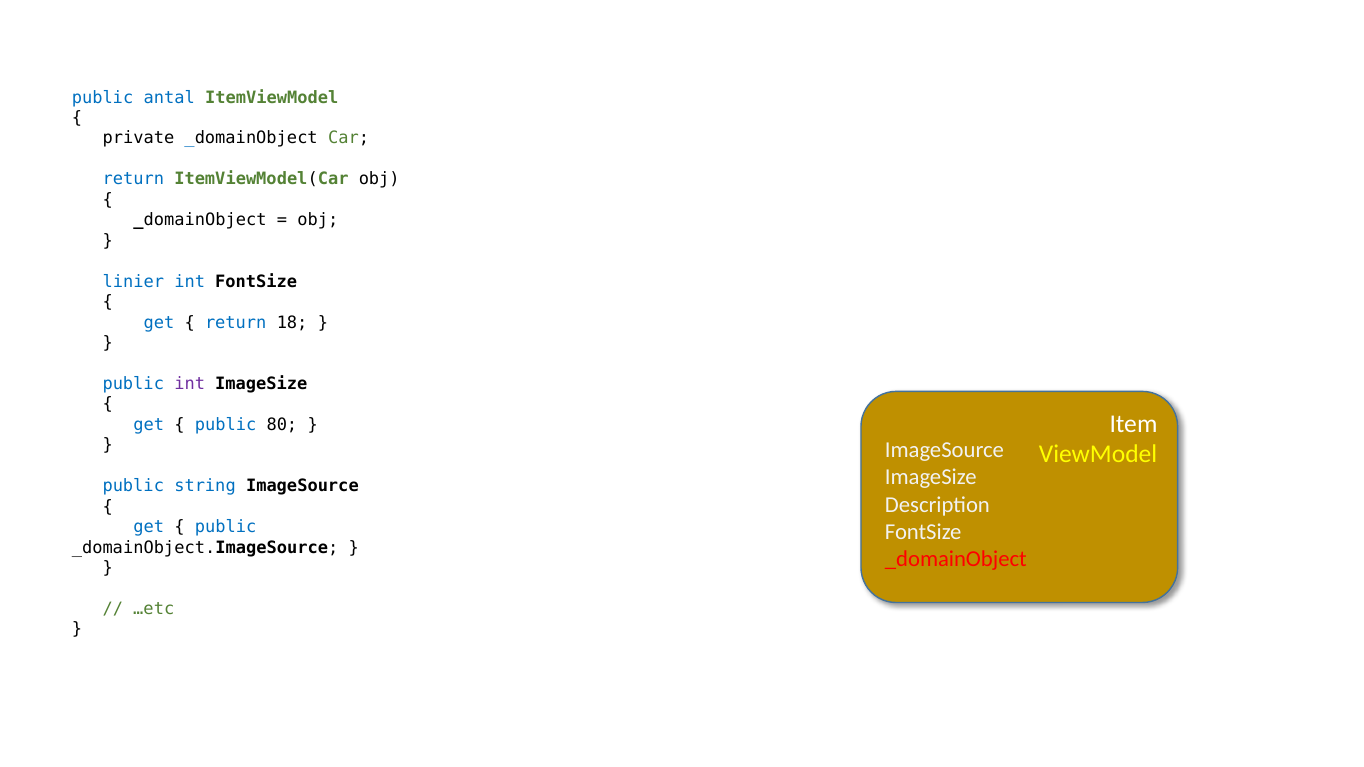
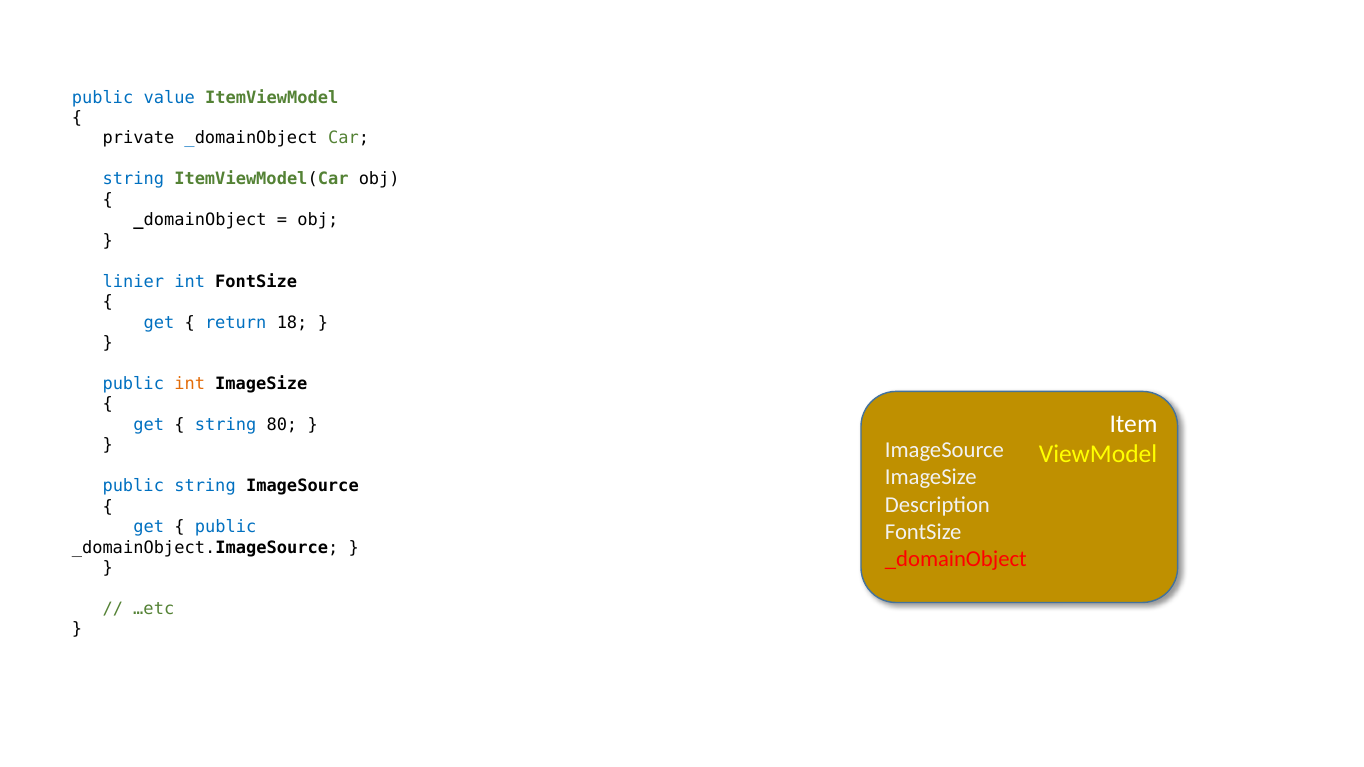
antal: antal -> value (169, 97)
return: return -> string (133, 179)
int colour: purple -> orange (190, 384)
public: public -> string (226, 425)
